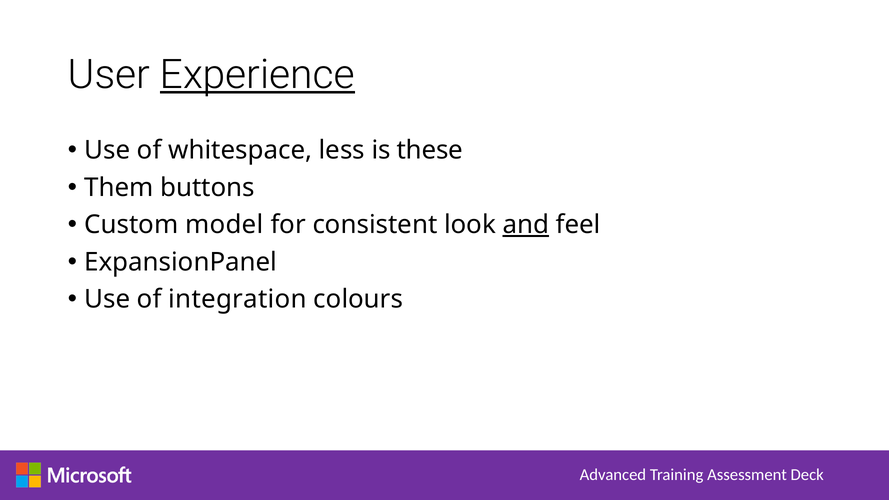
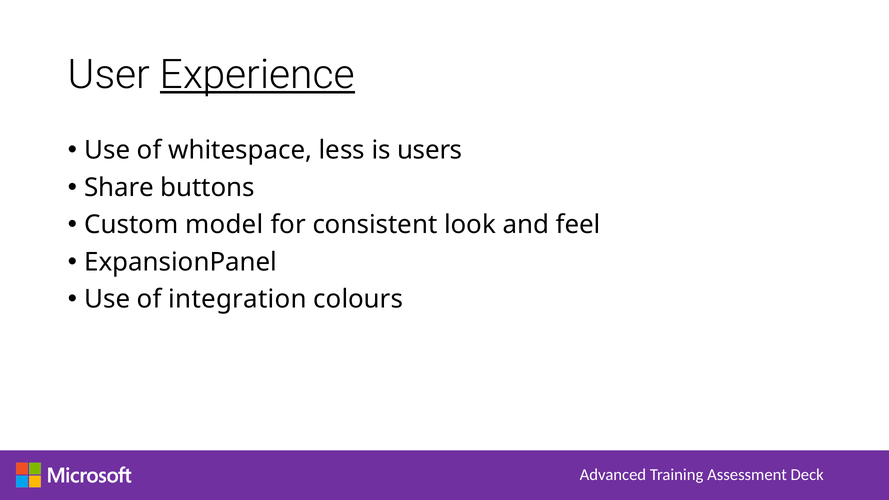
these: these -> users (430, 150)
Them: Them -> Share (119, 188)
and underline: present -> none (526, 225)
